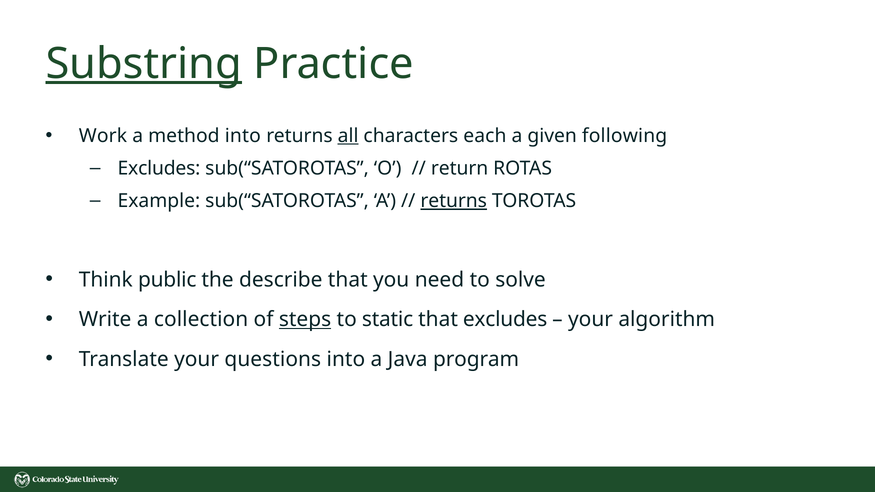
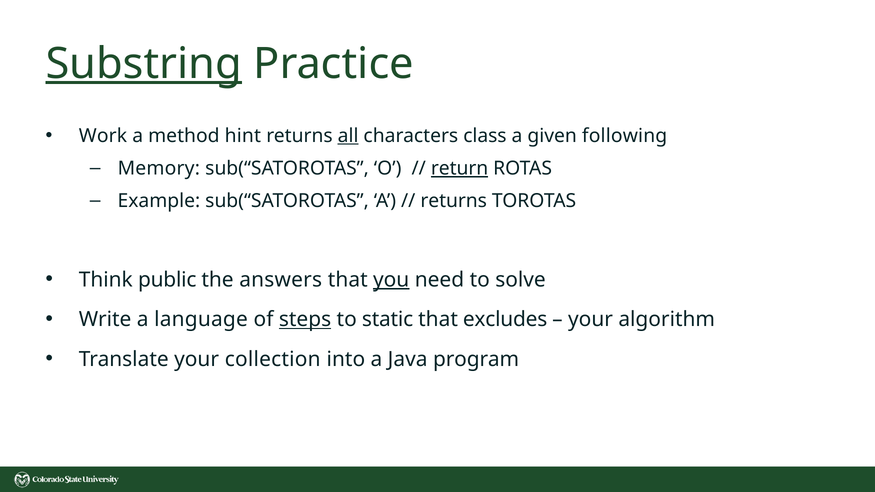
method into: into -> hint (243, 136)
each: each -> class (485, 136)
Excludes: Excludes -> Memory (159, 168)
return underline: none -> present (460, 168)
returns underline: present -> none (454, 201)
describe: describe -> answers (281, 280)
you underline: none -> present (391, 280)
collection: collection -> language (201, 320)
questions: questions -> collection (273, 359)
